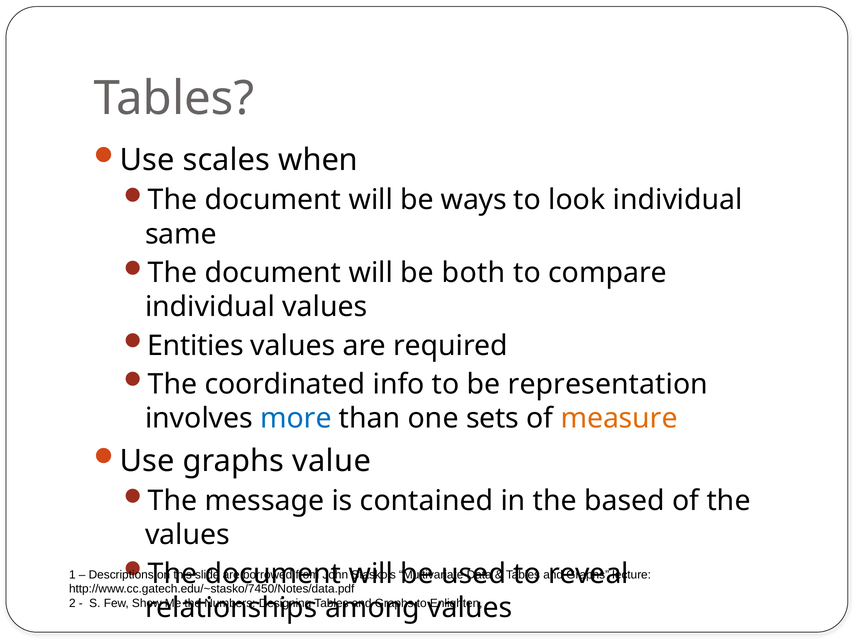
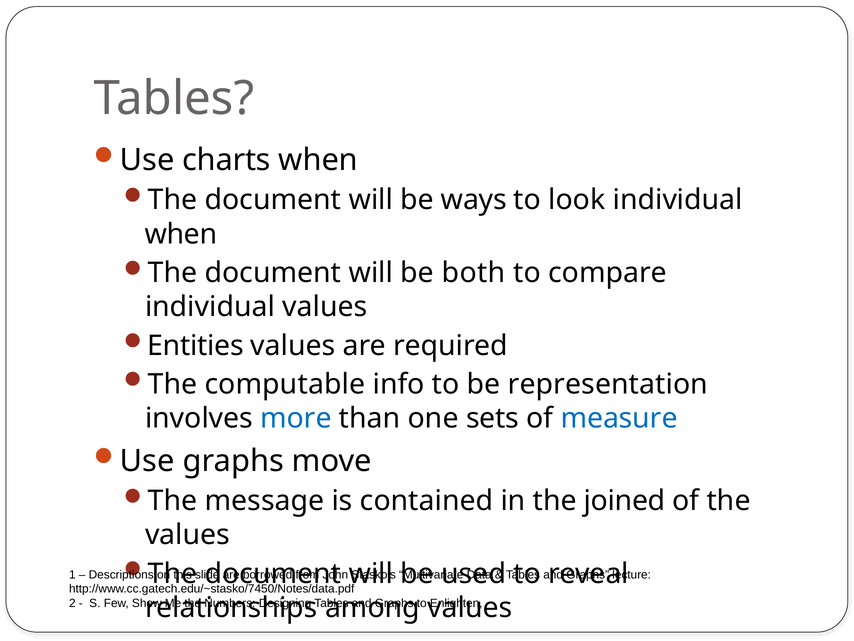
scales: scales -> charts (227, 160)
same: same -> when (181, 234)
coordinated: coordinated -> computable (285, 384)
measure colour: orange -> blue (619, 418)
value: value -> move (332, 461)
based: based -> joined (625, 501)
